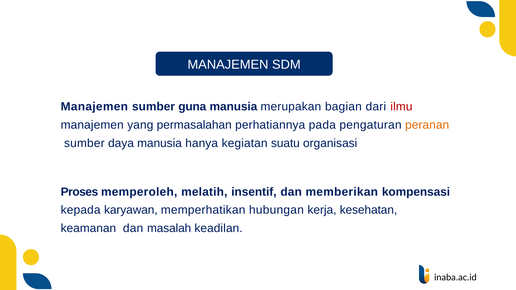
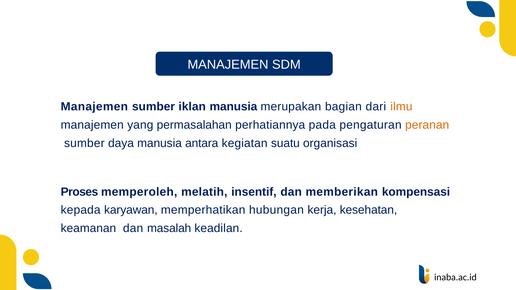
guna: guna -> iklan (192, 107)
ilmu colour: red -> orange (401, 107)
hanya: hanya -> antara (202, 144)
